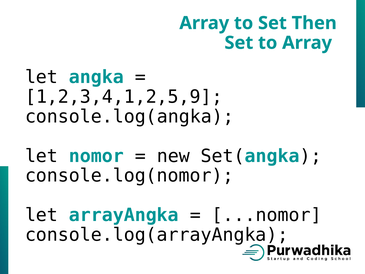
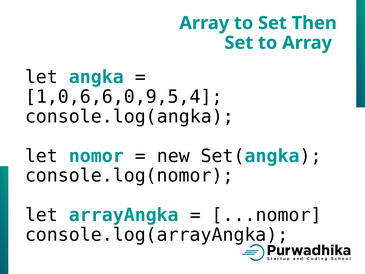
1,2,3,4,1,2,5,9: 1,2,3,4,1,2,5,9 -> 1,0,6,6,0,9,5,4 (124, 97)
